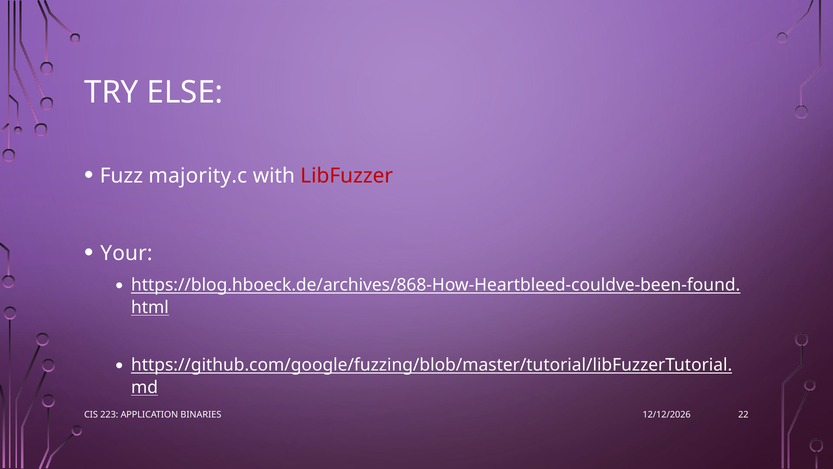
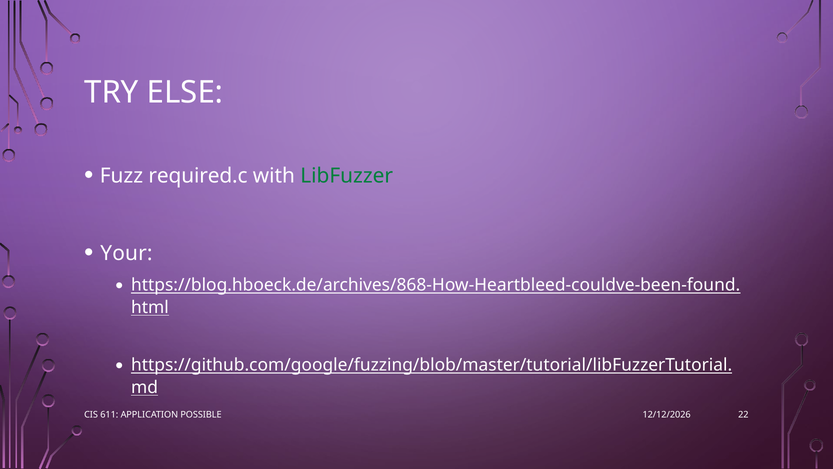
majority.c: majority.c -> required.c (198, 176)
LibFuzzer colour: red -> green (347, 176)
223: 223 -> 611 (109, 414)
BINARIES: BINARIES -> POSSIBLE (201, 414)
